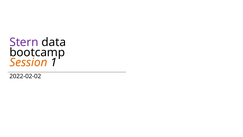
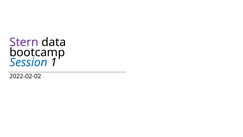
Session colour: orange -> blue (28, 62)
